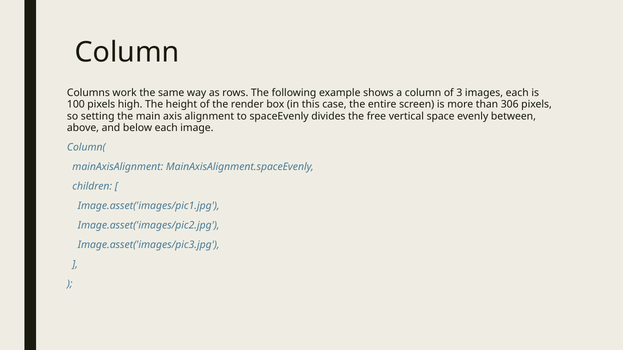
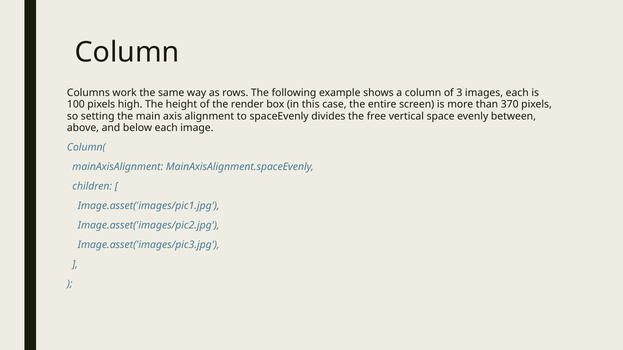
306: 306 -> 370 (510, 105)
